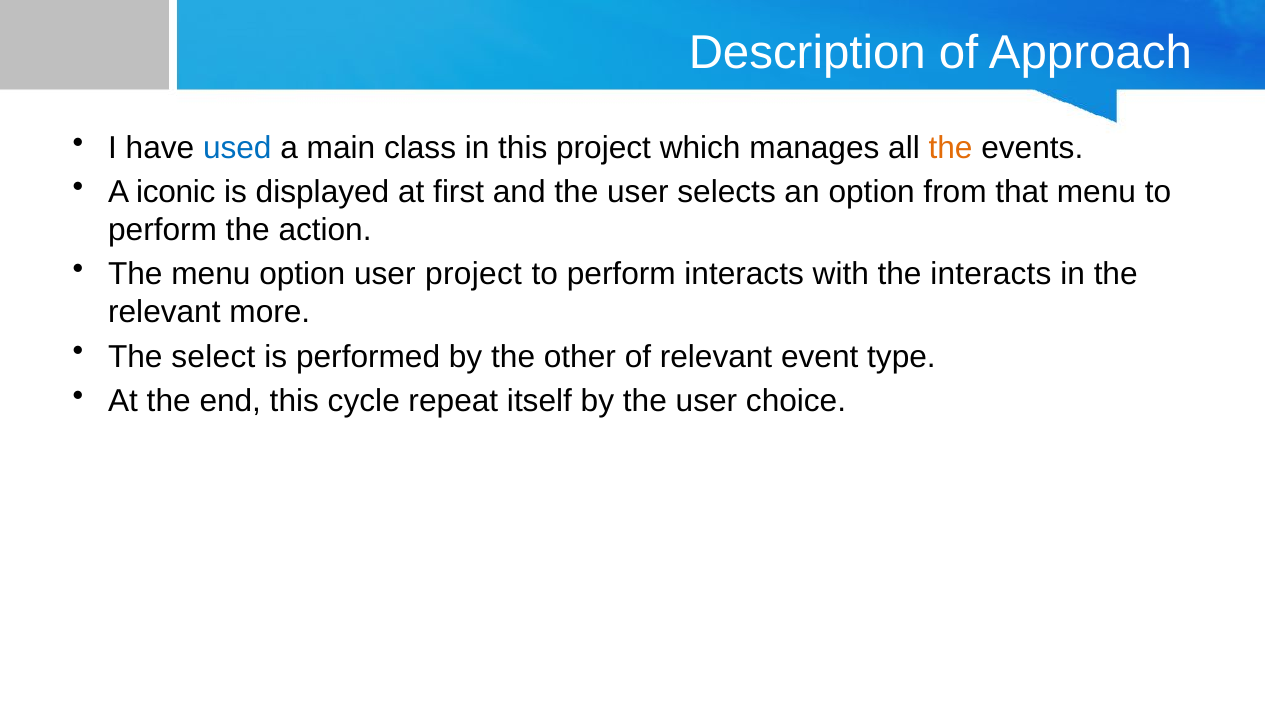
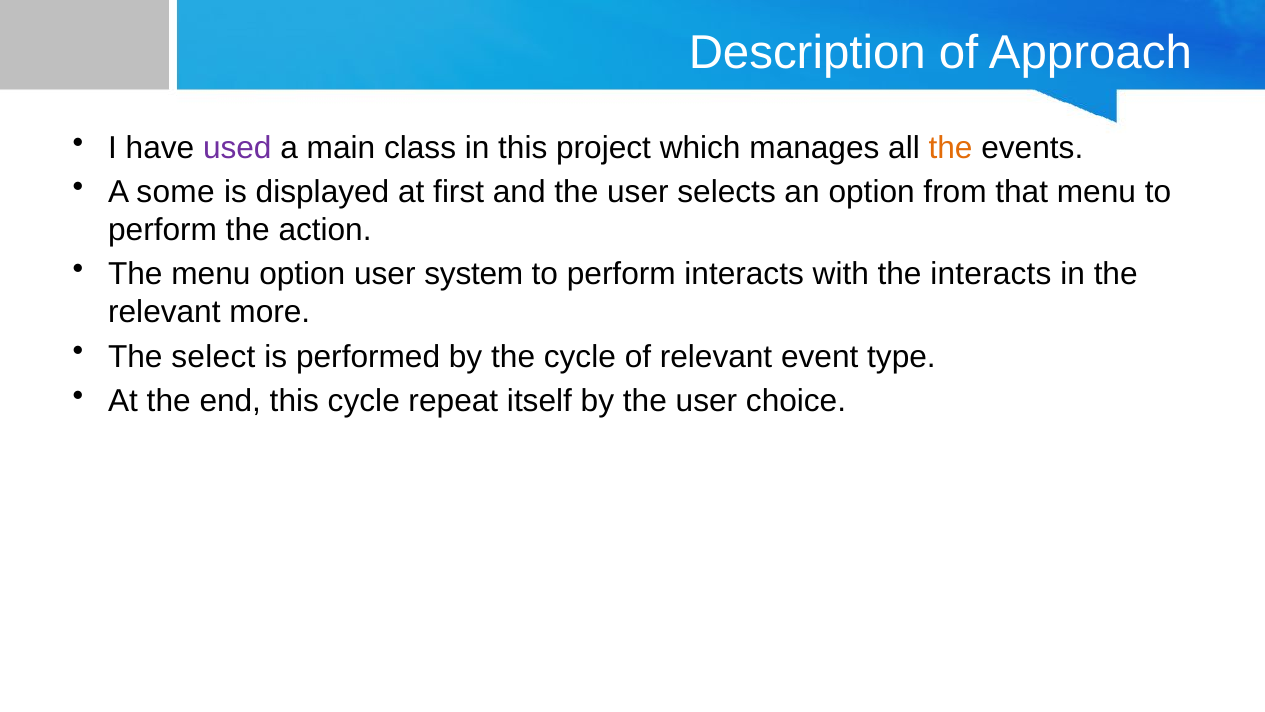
used colour: blue -> purple (237, 148)
iconic: iconic -> some (176, 192)
user project: project -> system (474, 274)
the other: other -> cycle (580, 356)
